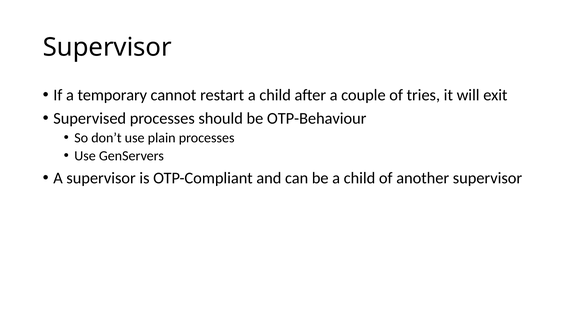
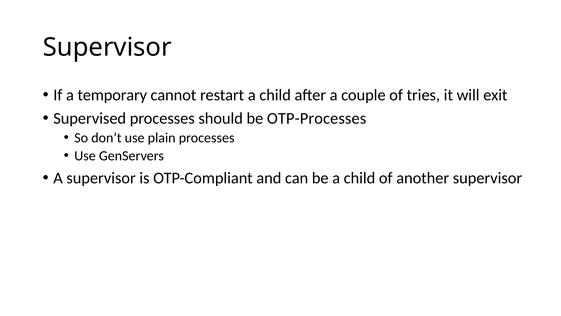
OTP-Behaviour: OTP-Behaviour -> OTP-Processes (317, 118)
